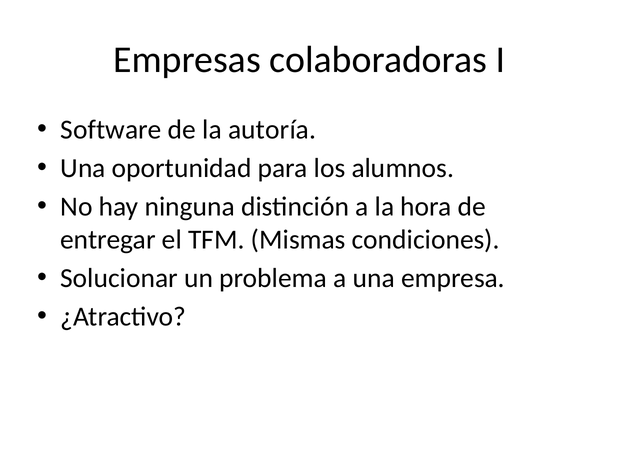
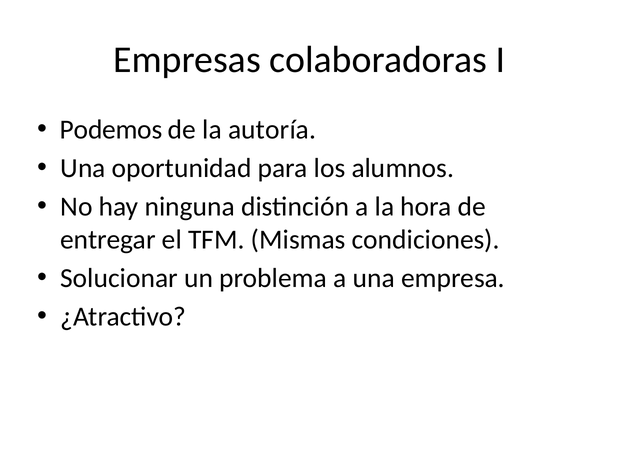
Software: Software -> Podemos (111, 130)
